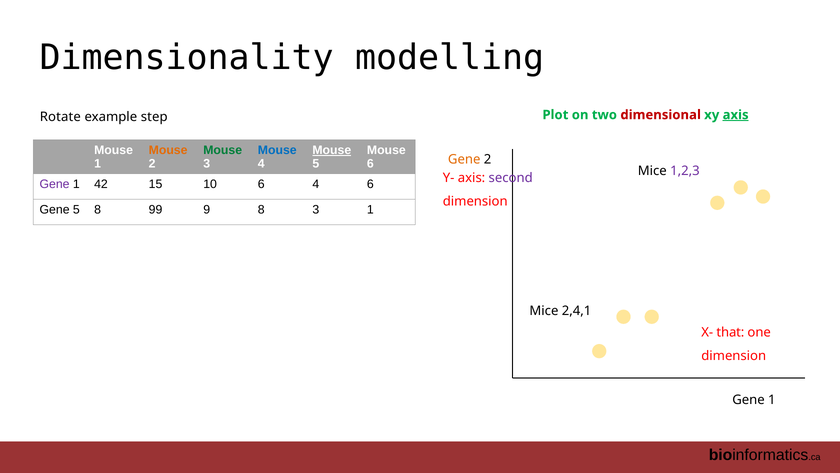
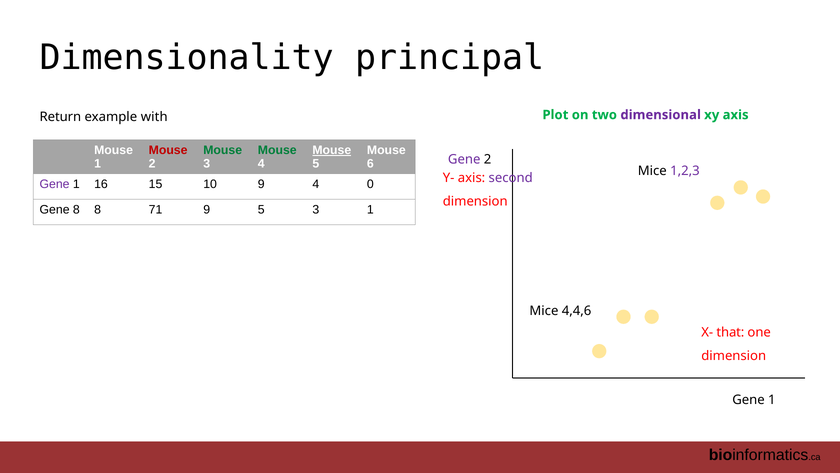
modelling: modelling -> principal (450, 58)
dimensional colour: red -> purple (661, 115)
axis underline: present -> none (736, 115)
Rotate: Rotate -> Return (60, 117)
step: step -> with (154, 117)
Mouse colour: orange -> red (168, 150)
Mouse colour: blue -> green (277, 150)
Gene colour: orange -> purple (464, 159)
1 42: 42 -> 16 (101, 184)
10 6: 6 -> 9 (261, 184)
4 6: 6 -> 0 (370, 184)
Gene 5: 5 -> 8 (76, 209)
99: 99 -> 71 (156, 209)
9 8: 8 -> 5 (261, 209)
2,4,1: 2,4,1 -> 4,4,6 (577, 311)
